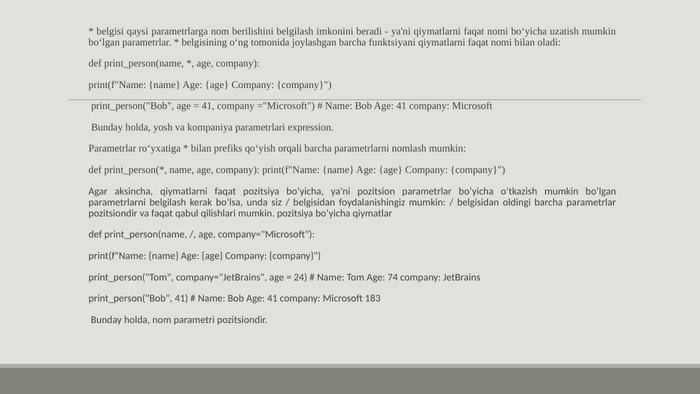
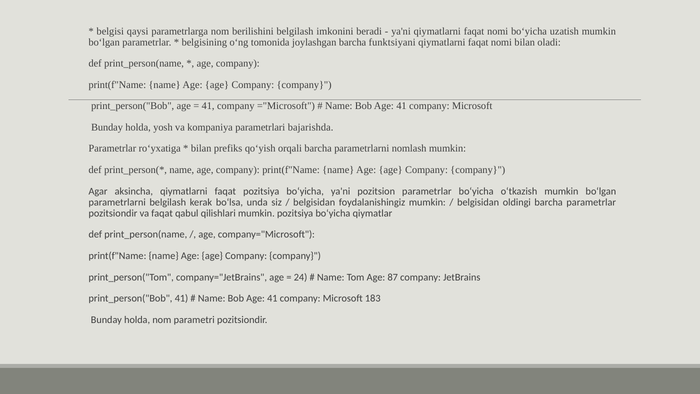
expression: expression -> bajarishda (311, 127)
74: 74 -> 87 (393, 277)
